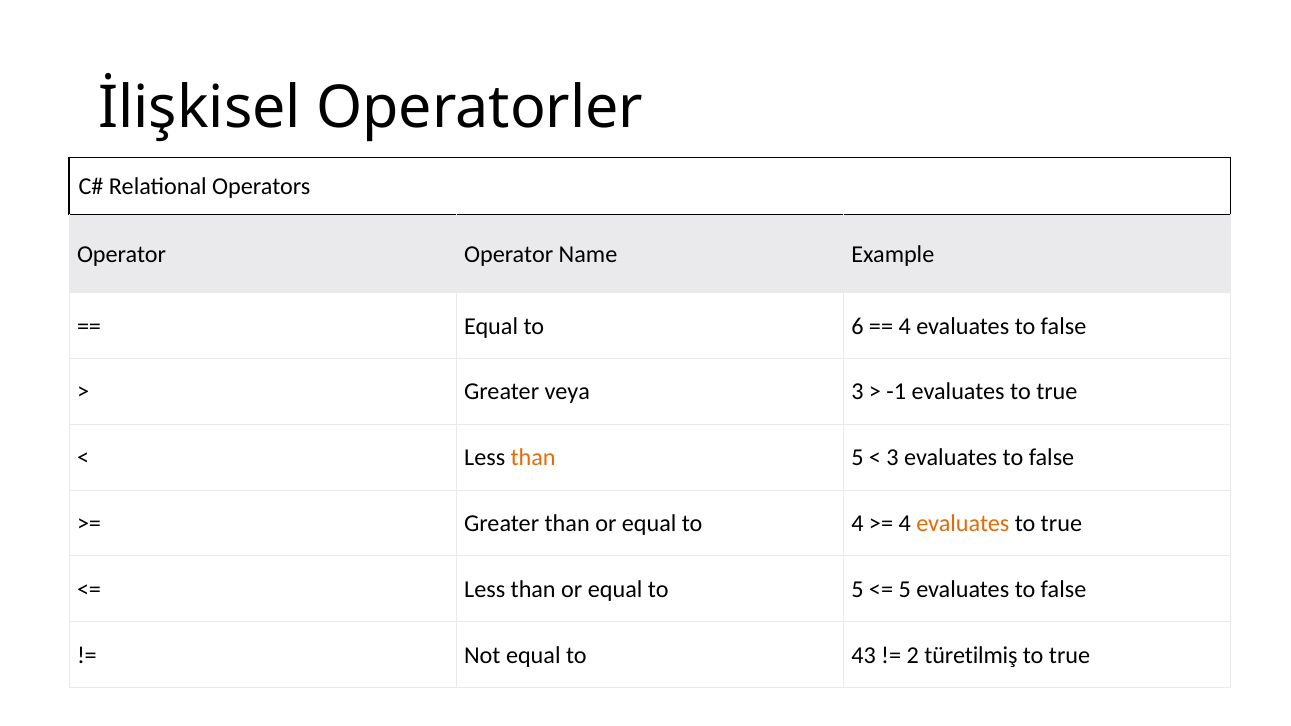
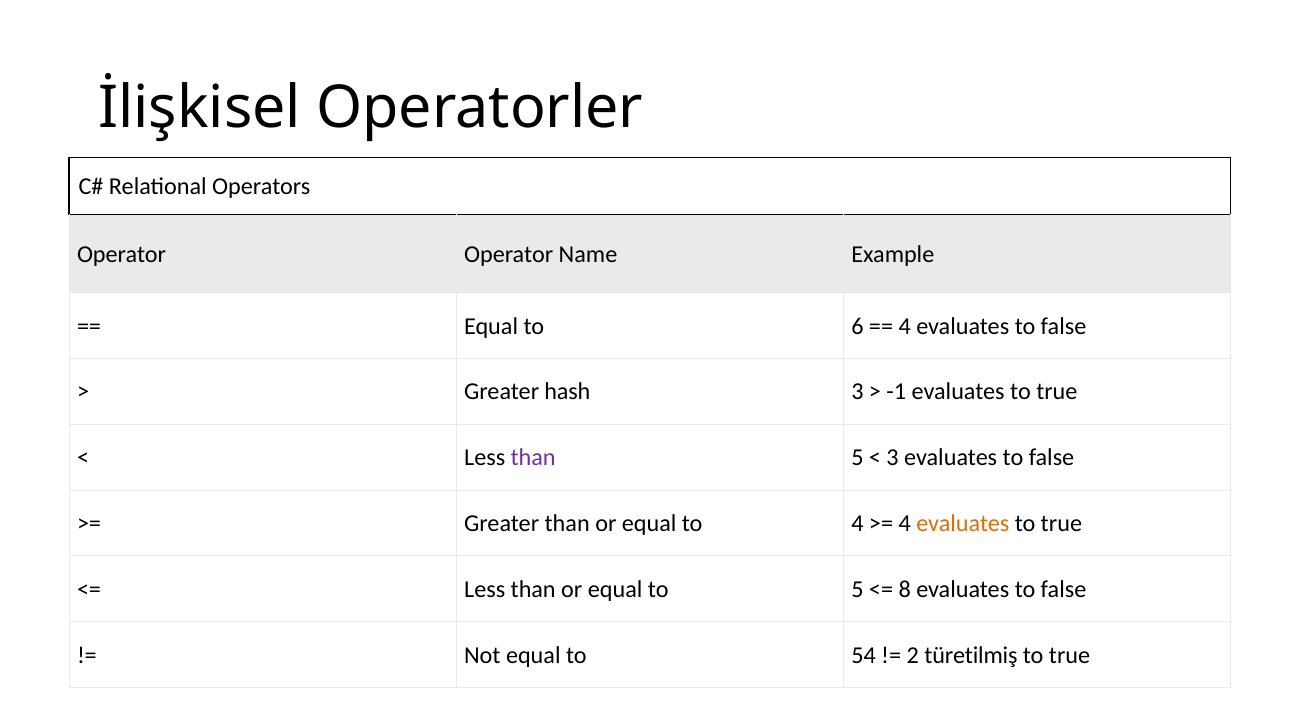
veya: veya -> hash (567, 392)
than colour: orange -> purple (533, 458)
5: 5 -> 8 (905, 589)
43: 43 -> 54 (864, 655)
